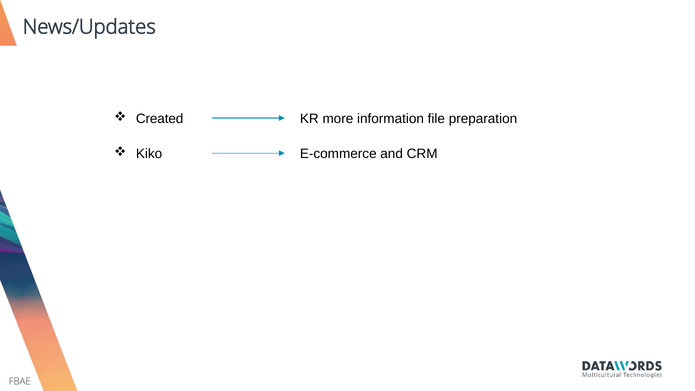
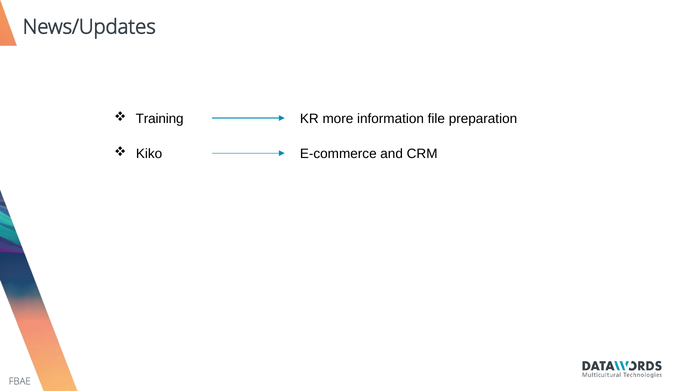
Created: Created -> Training (160, 119)
